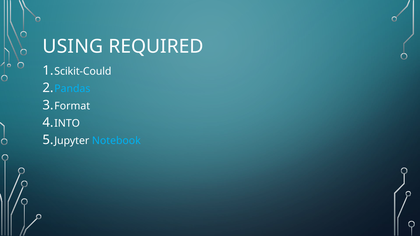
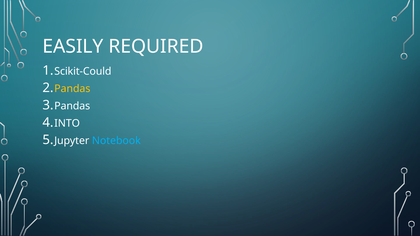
USING: USING -> EASILY (73, 47)
Pandas colour: light blue -> yellow (72, 89)
Format: Format -> Pandas (72, 106)
